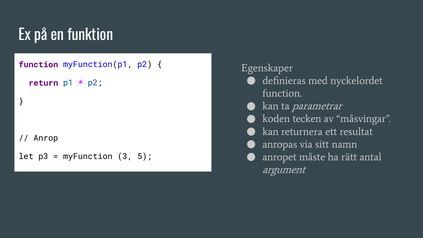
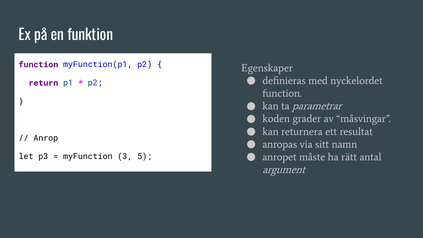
tecken: tecken -> grader (307, 119)
